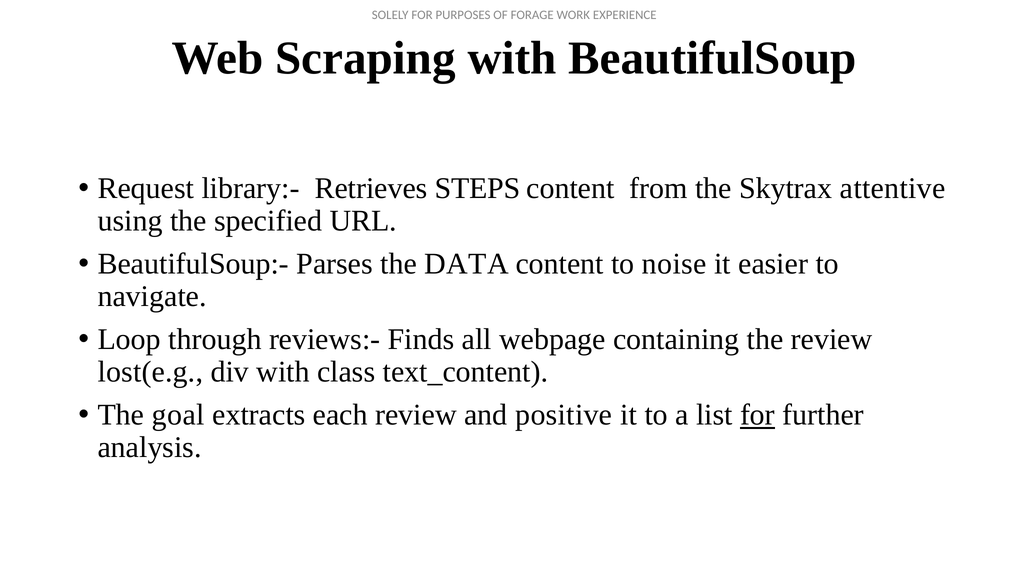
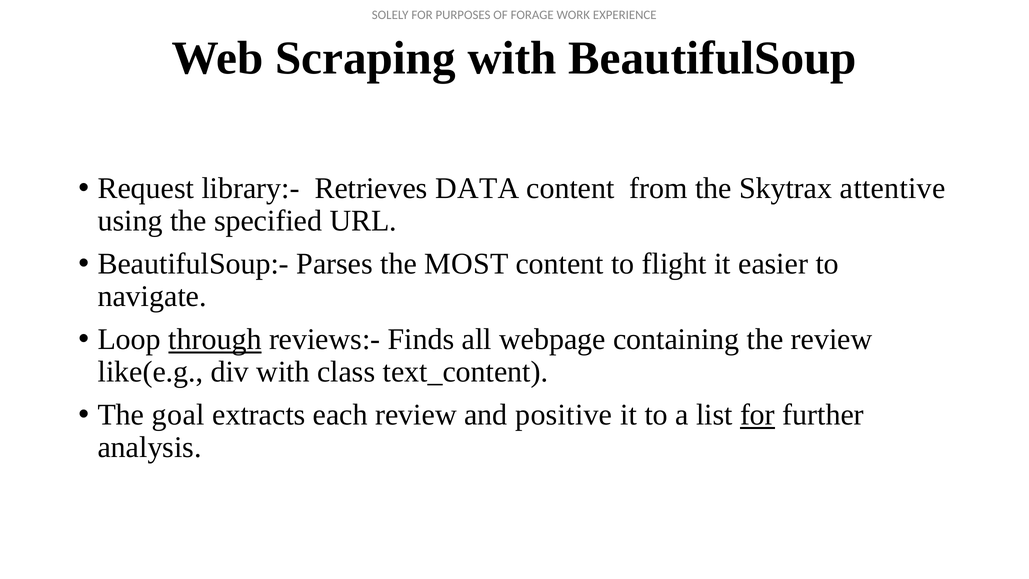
STEPS: STEPS -> DATA (477, 188)
DATA: DATA -> MOST (467, 264)
noise: noise -> flight (674, 264)
through underline: none -> present (215, 339)
lost(e.g: lost(e.g -> like(e.g (151, 372)
